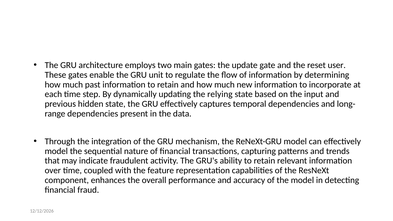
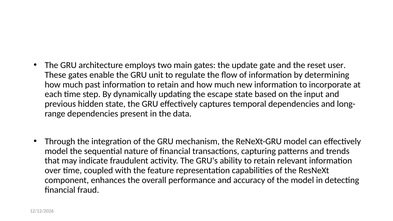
relying: relying -> escape (220, 94)
